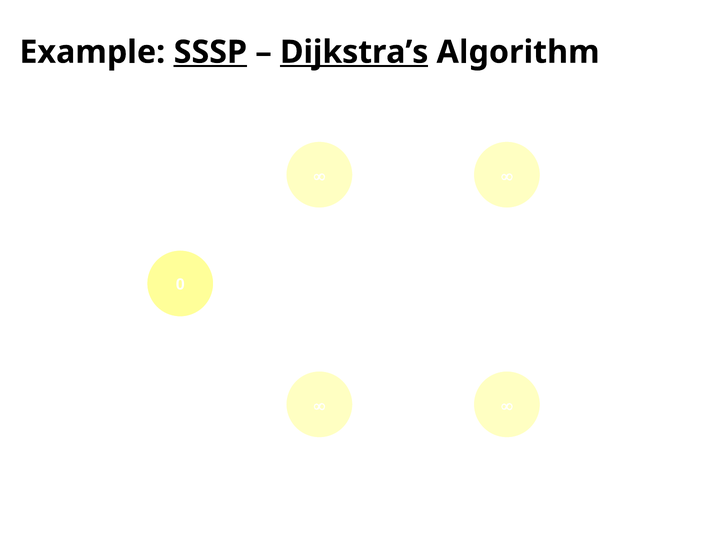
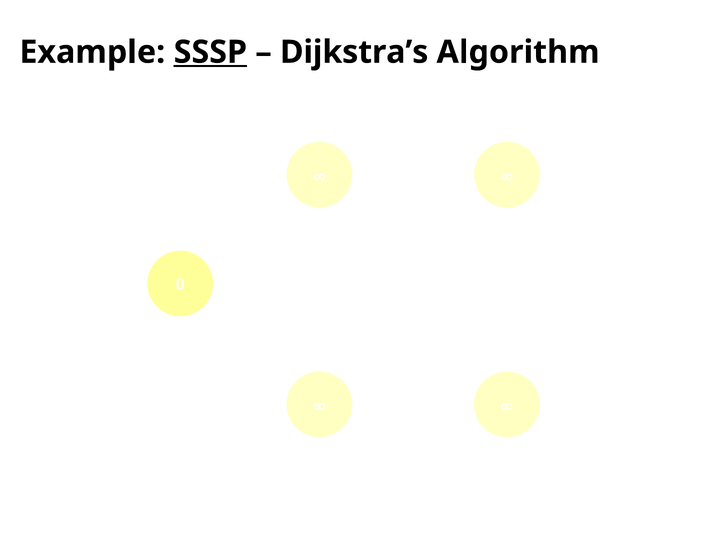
Dijkstra’s underline: present -> none (354, 52)
